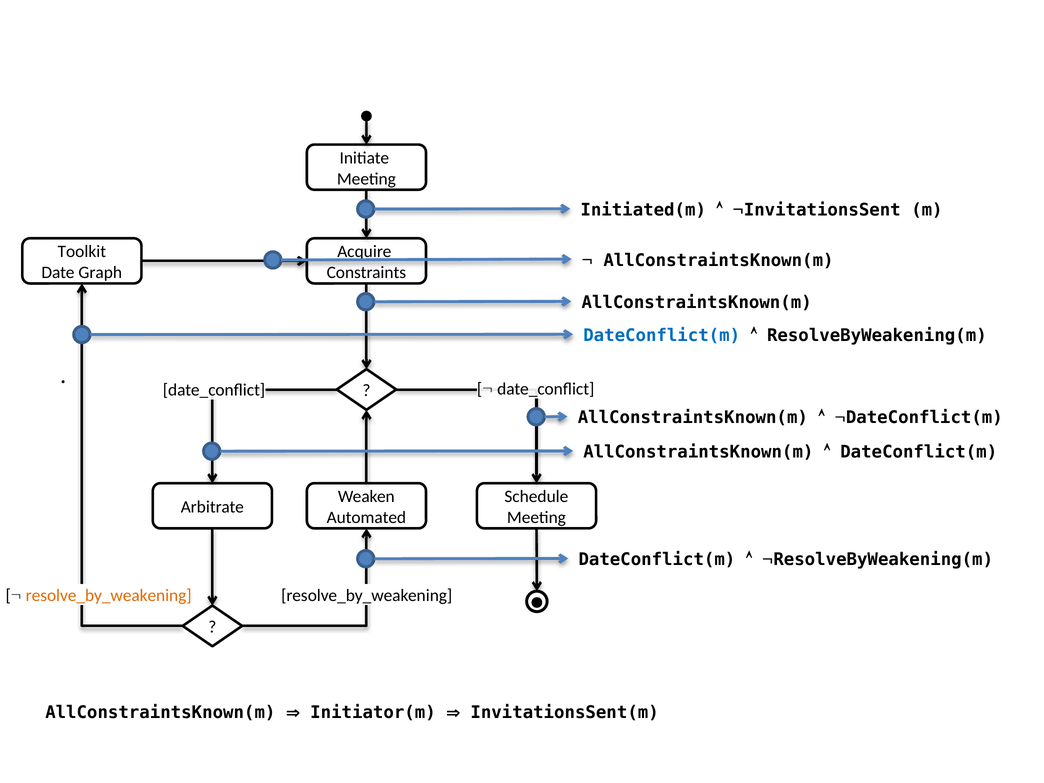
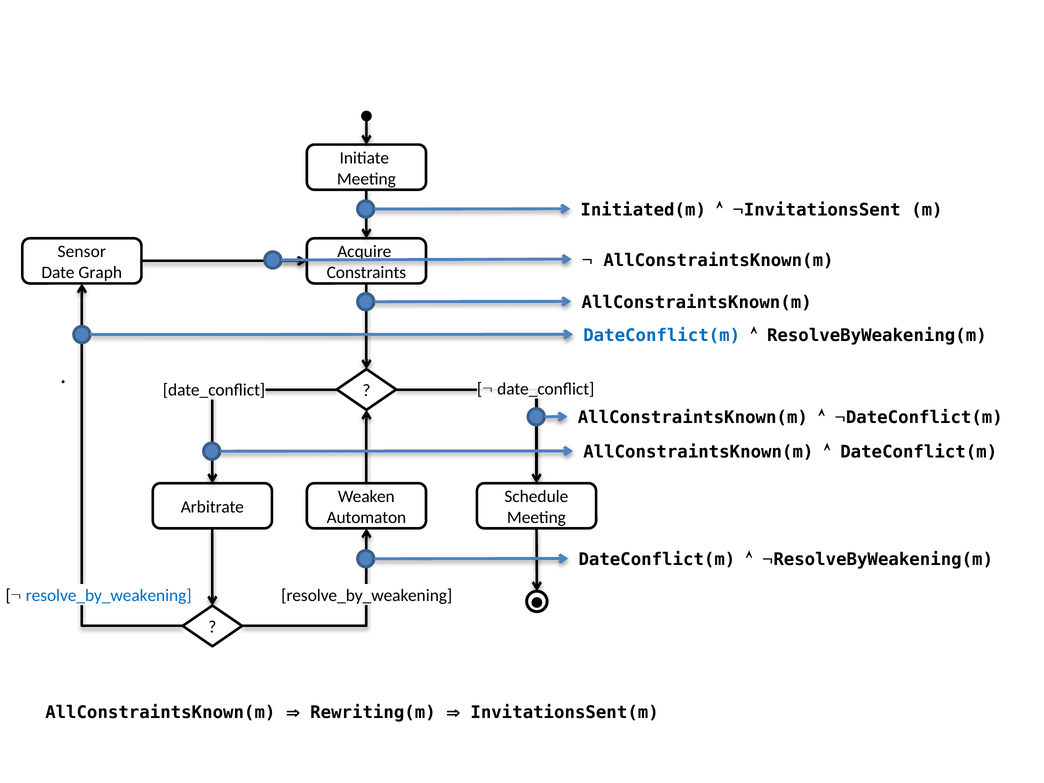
Toolkit: Toolkit -> Sensor (82, 252)
Automated: Automated -> Automaton (366, 517)
resolve_by_weakening colour: orange -> blue (109, 596)
Initiator(m: Initiator(m -> Rewriting(m (373, 712)
